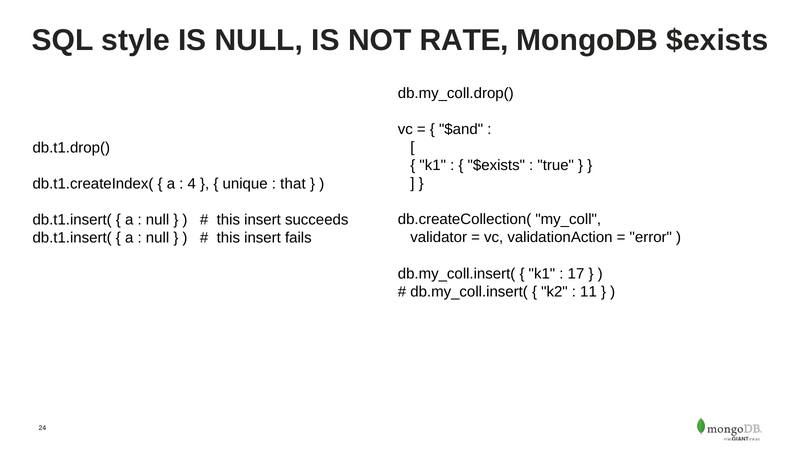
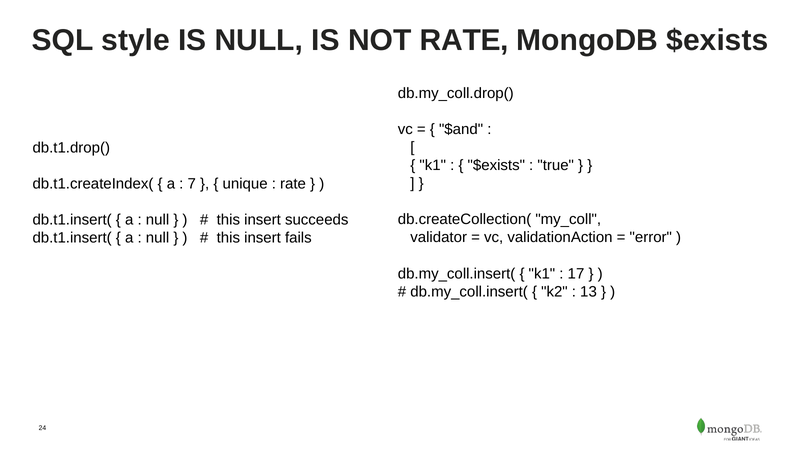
4: 4 -> 7 (192, 184)
that: that -> rate (293, 184)
11: 11 -> 13 (588, 291)
